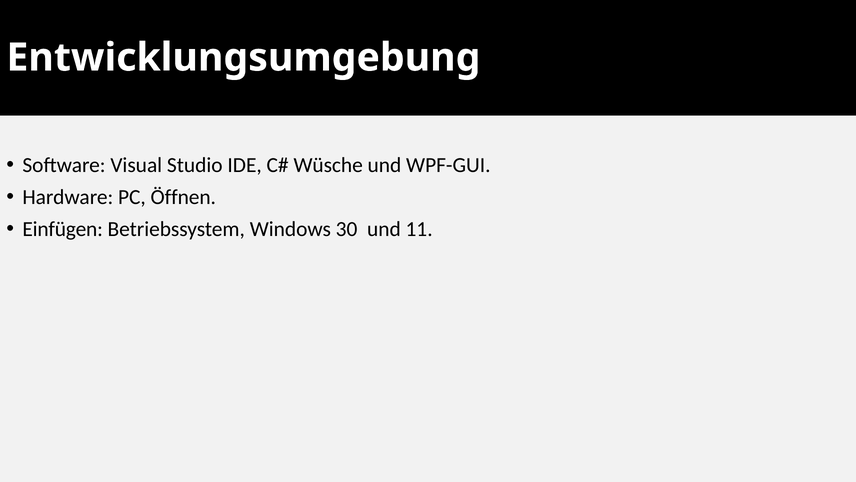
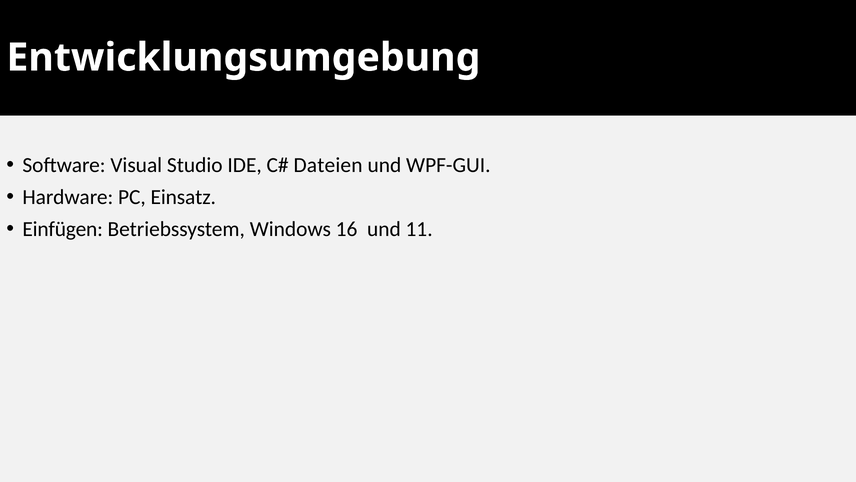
Wüsche: Wüsche -> Dateien (328, 165)
Öffnen: Öffnen -> Einsatz (183, 197)
30: 30 -> 16 (346, 229)
